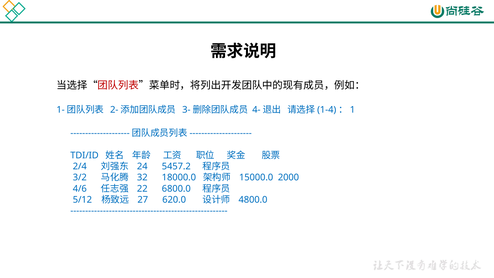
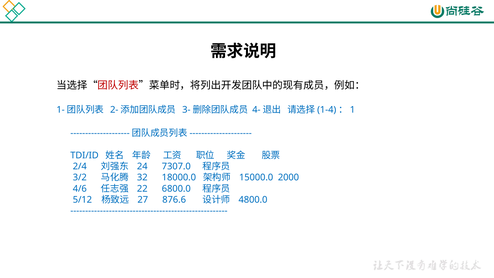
5457.2: 5457.2 -> 7307.0 (176, 166)
620.0: 620.0 -> 876.6 (174, 200)
